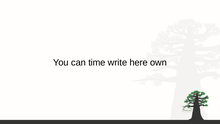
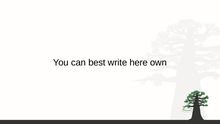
time: time -> best (97, 63)
